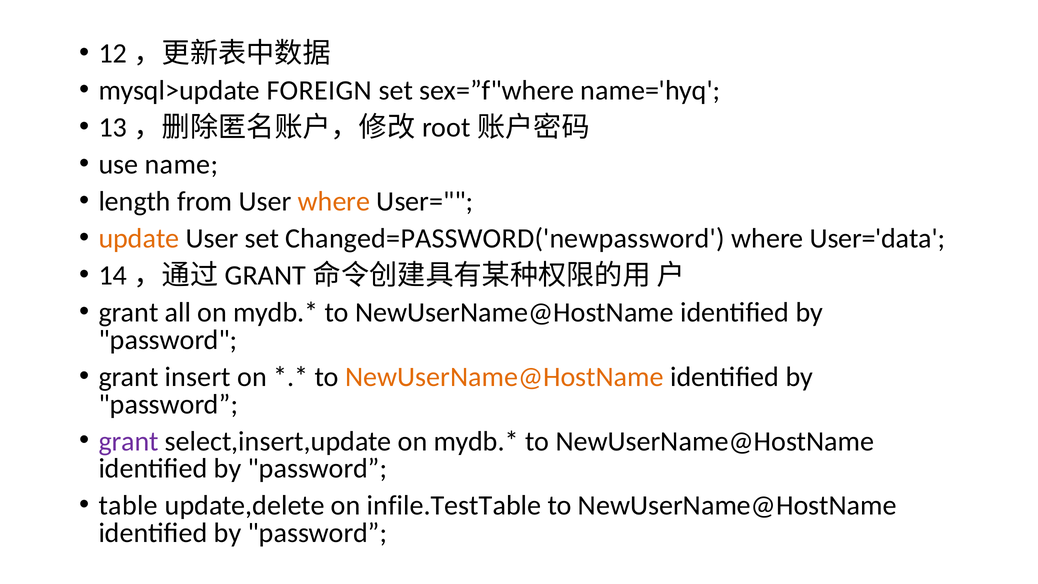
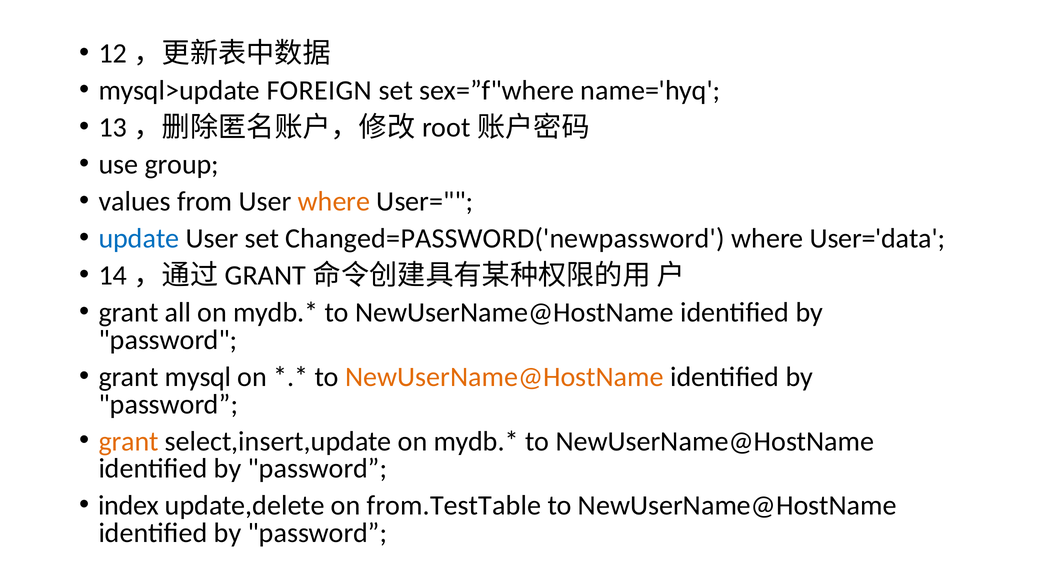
name: name -> group (182, 164)
length: length -> values (135, 202)
update colour: orange -> blue (139, 239)
insert: insert -> mysql (198, 377)
grant colour: purple -> orange (129, 441)
table: table -> index (129, 506)
infile.TestTable: infile.TestTable -> from.TestTable (454, 506)
